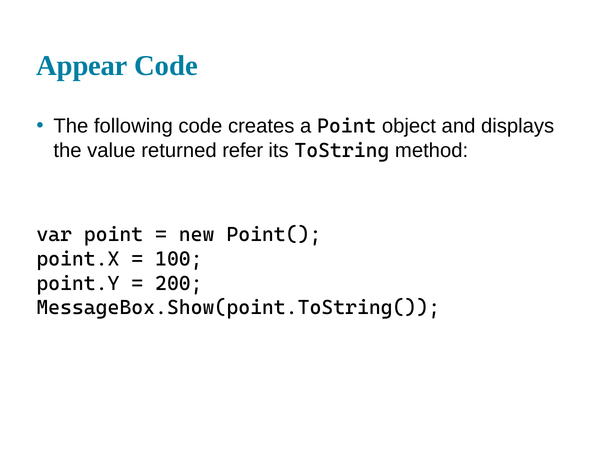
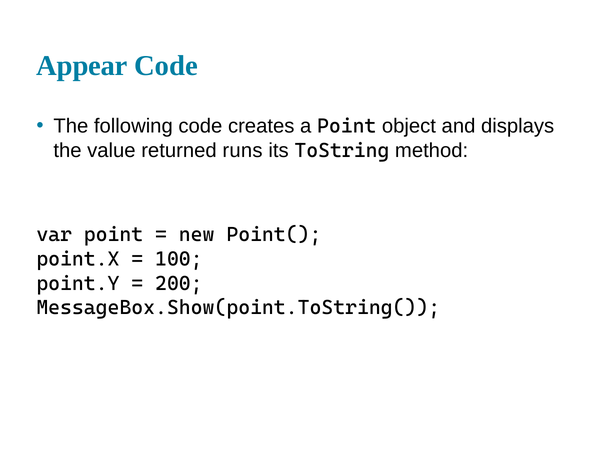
refer: refer -> runs (243, 150)
